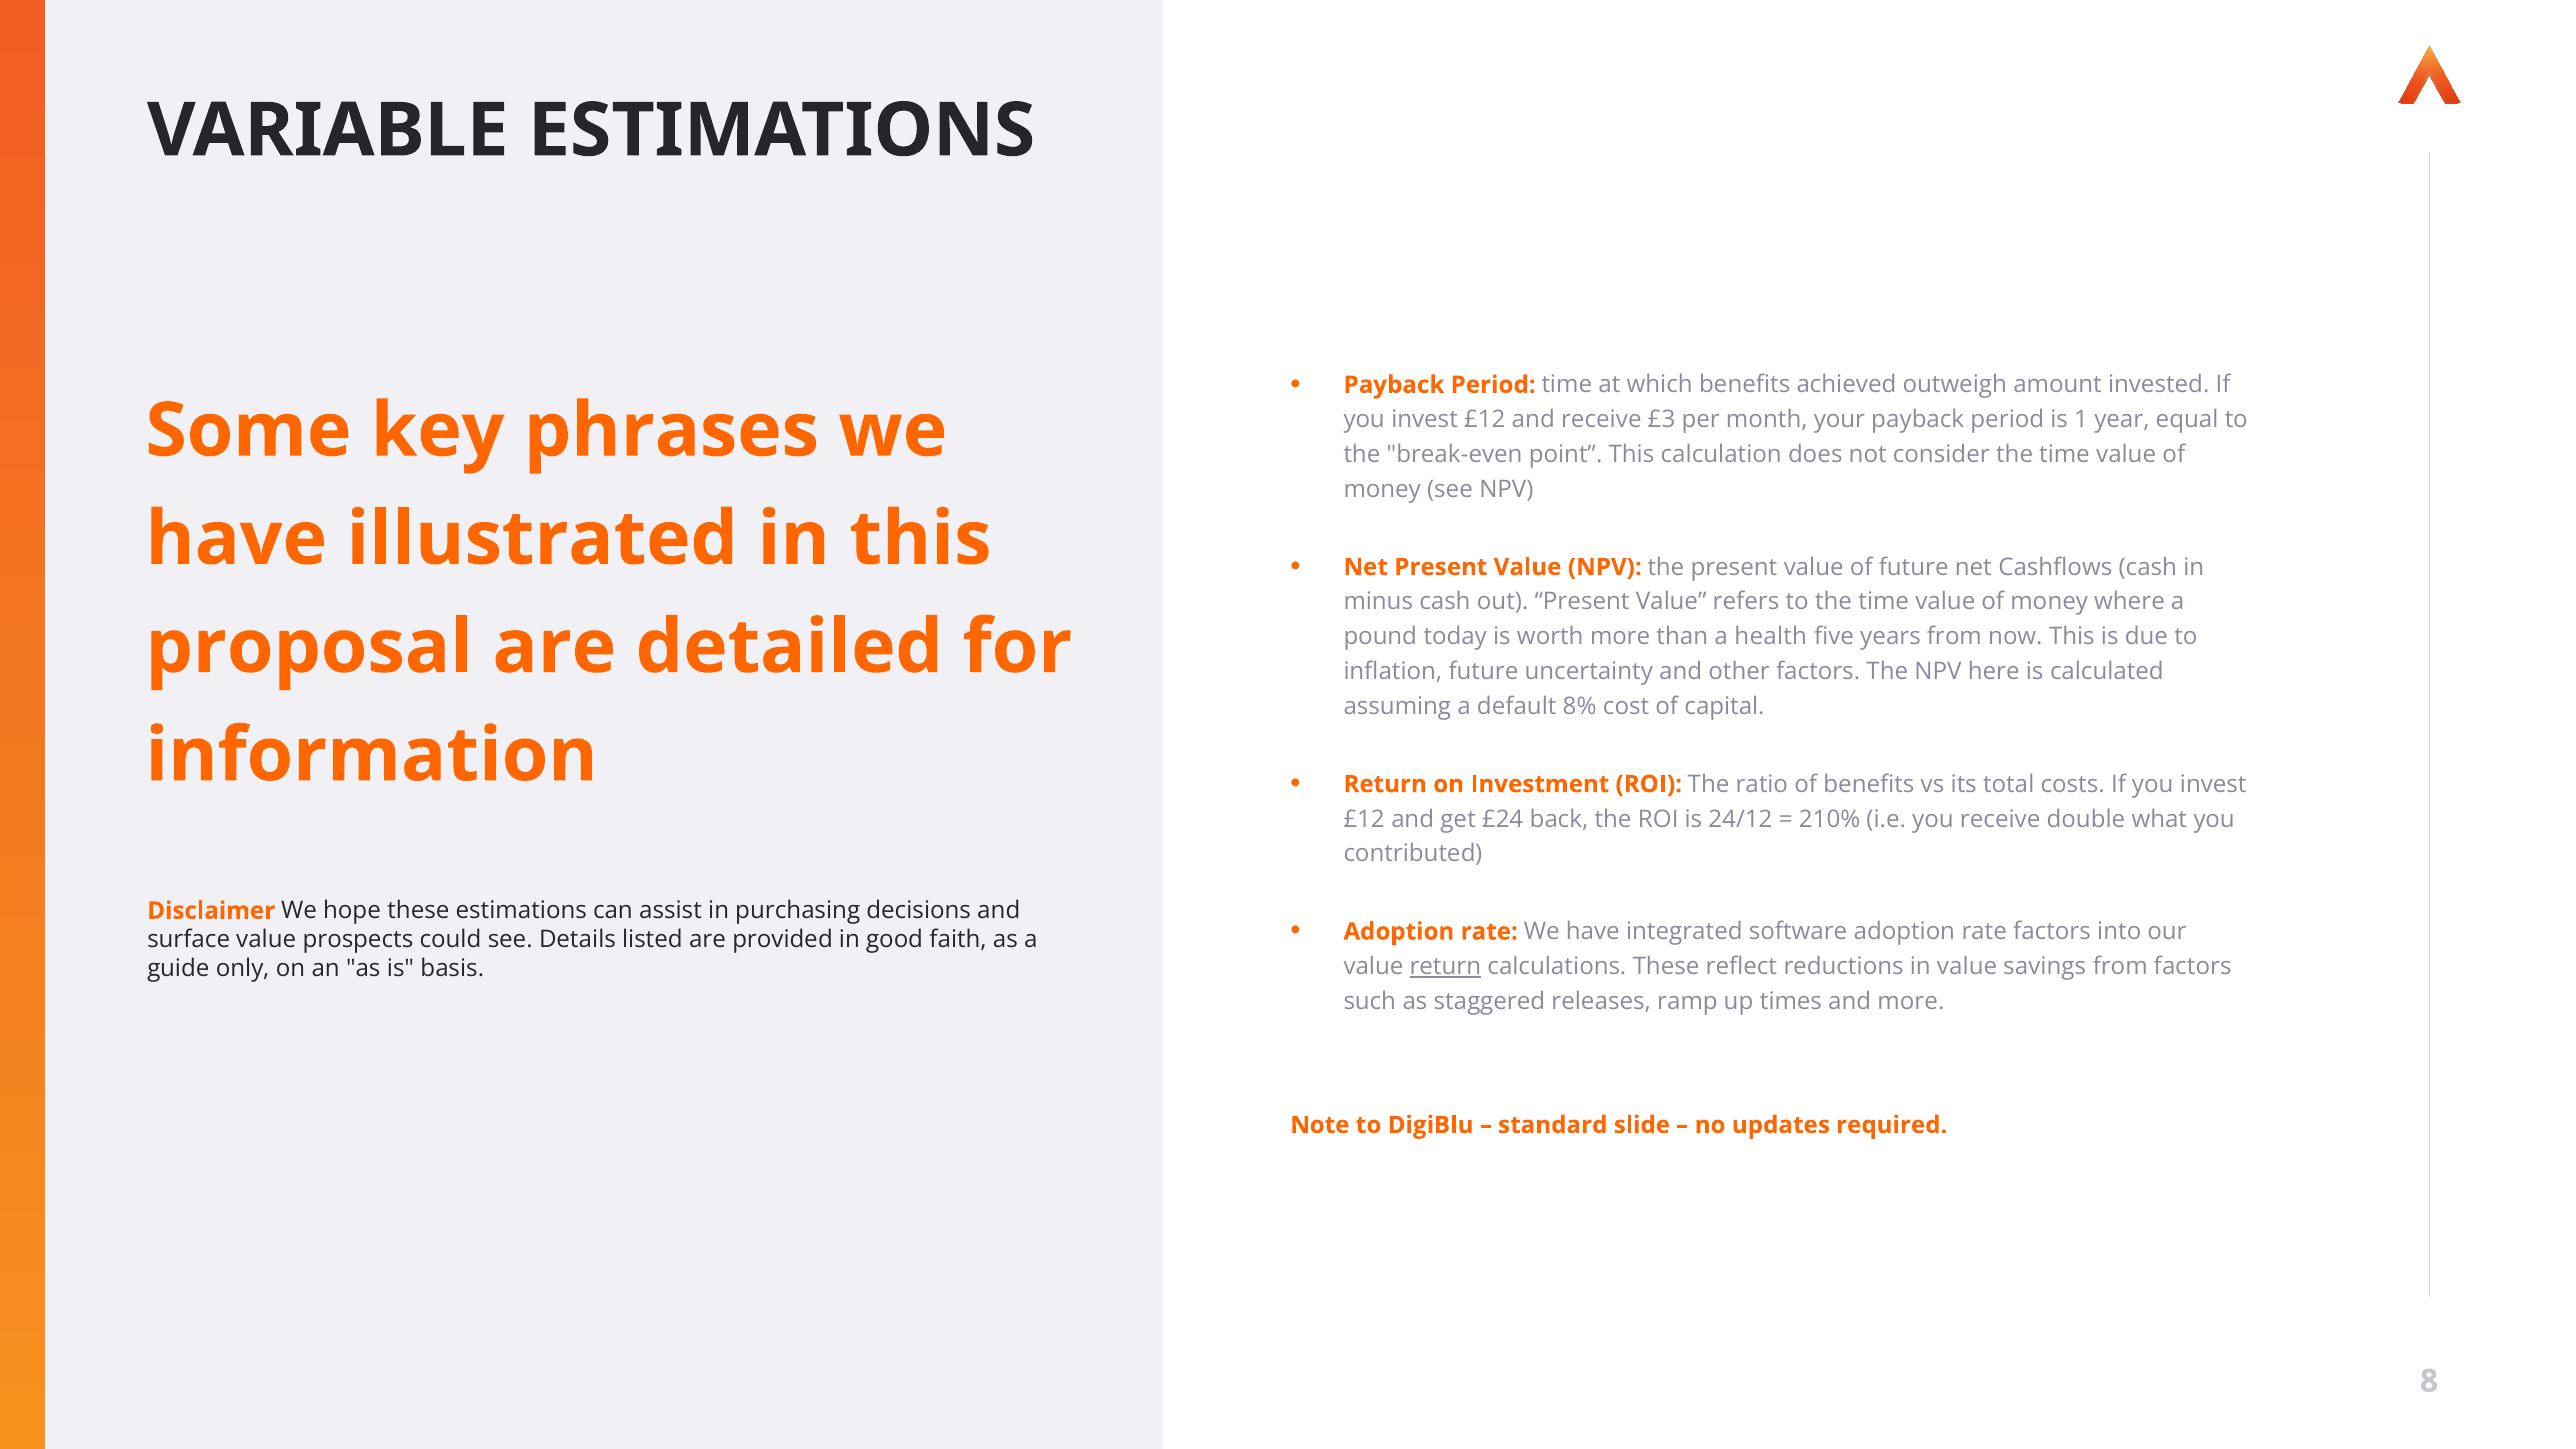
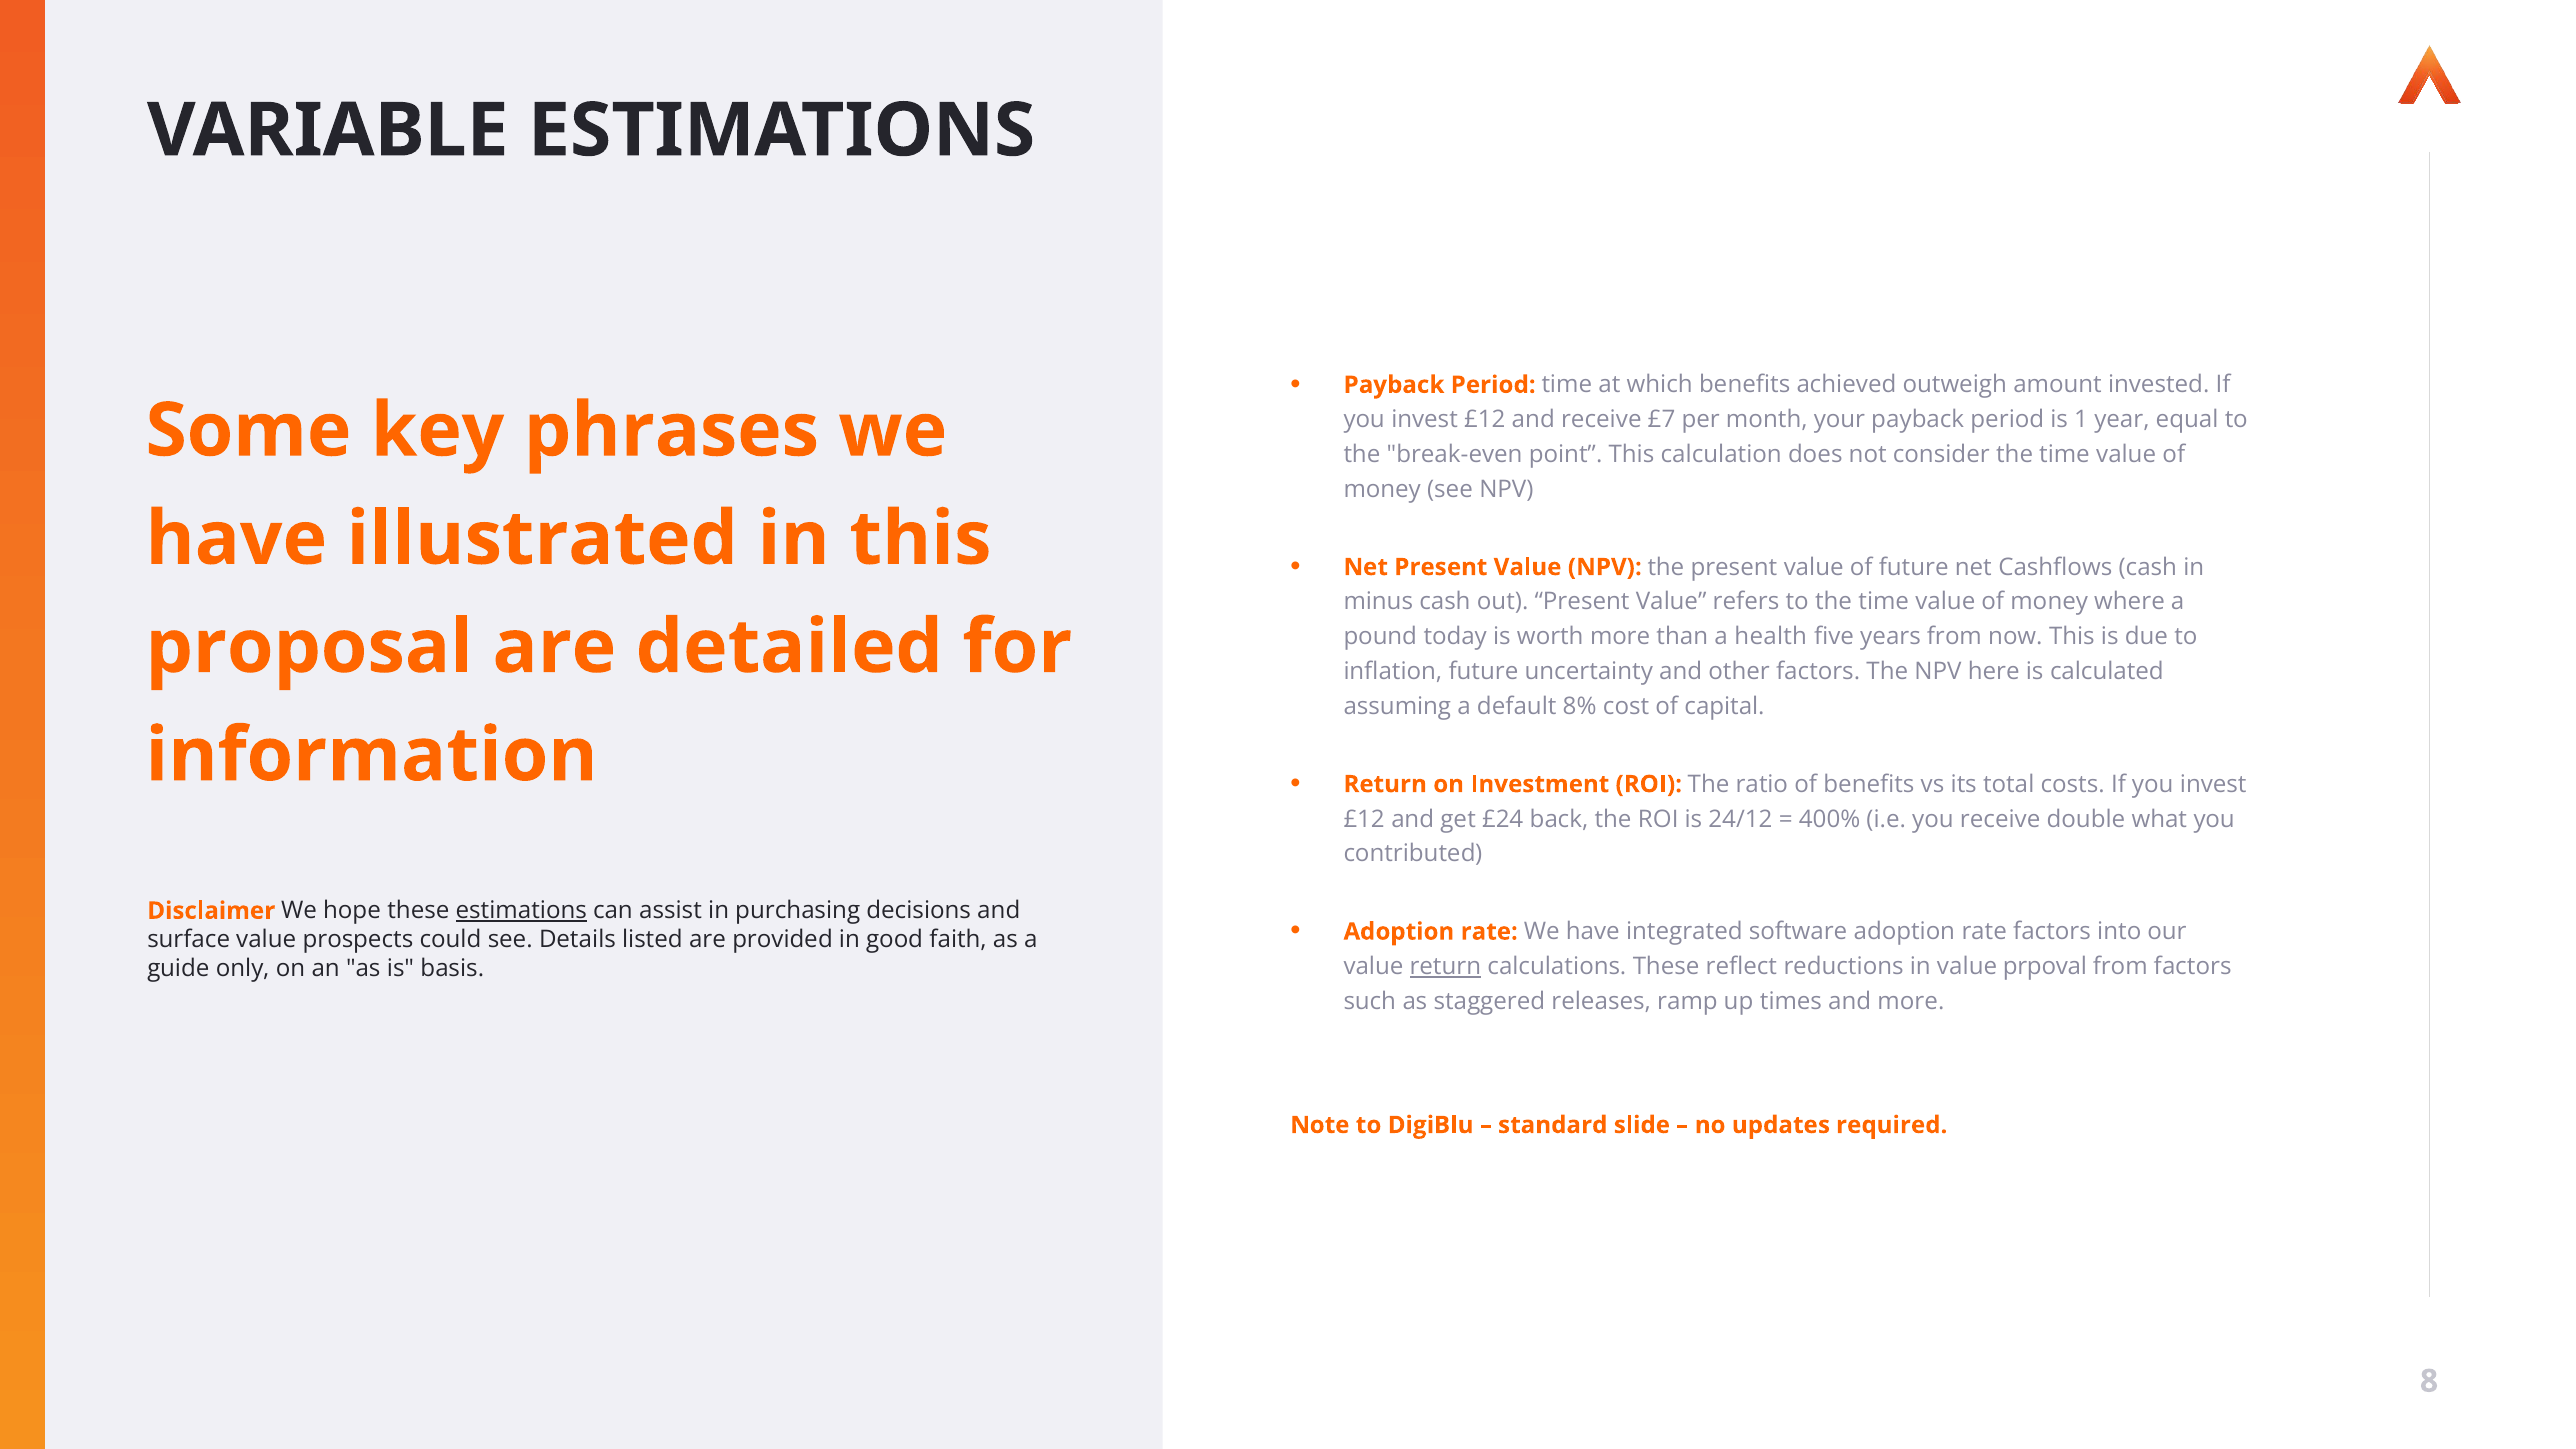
£3: £3 -> £7 (1662, 420)
210%: 210% -> 400% (1830, 819)
estimations underline: none -> present (521, 911)
savings: savings -> prpoval (2045, 966)
